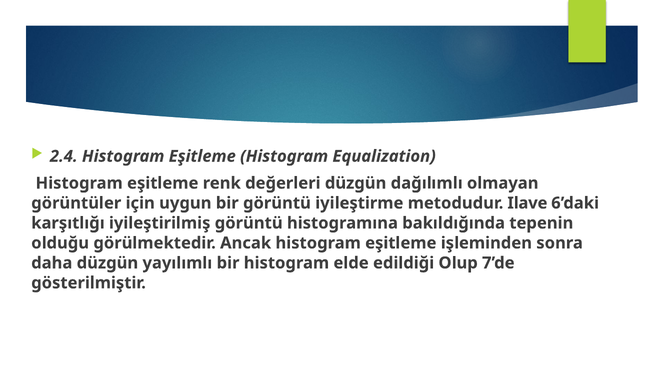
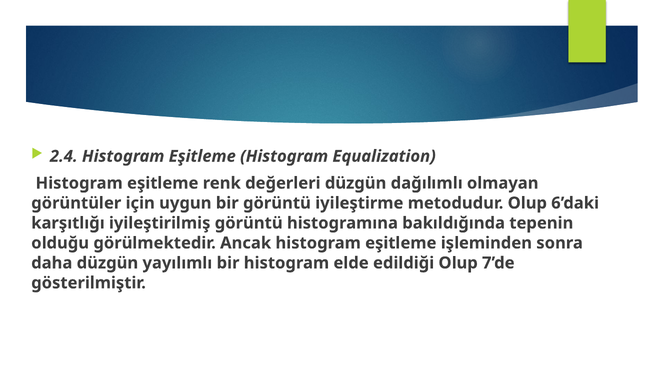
metodudur Ilave: Ilave -> Olup (527, 203)
